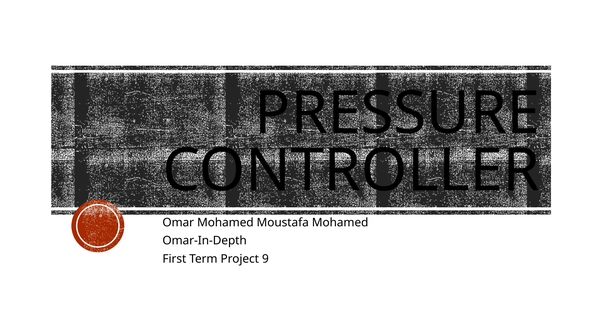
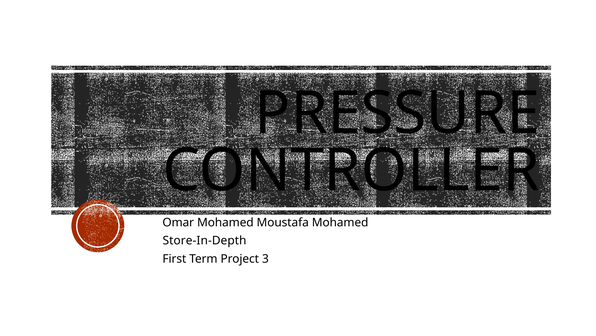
Omar-In-Depth: Omar-In-Depth -> Store-In-Depth (205, 240)
9: 9 -> 3 (265, 258)
